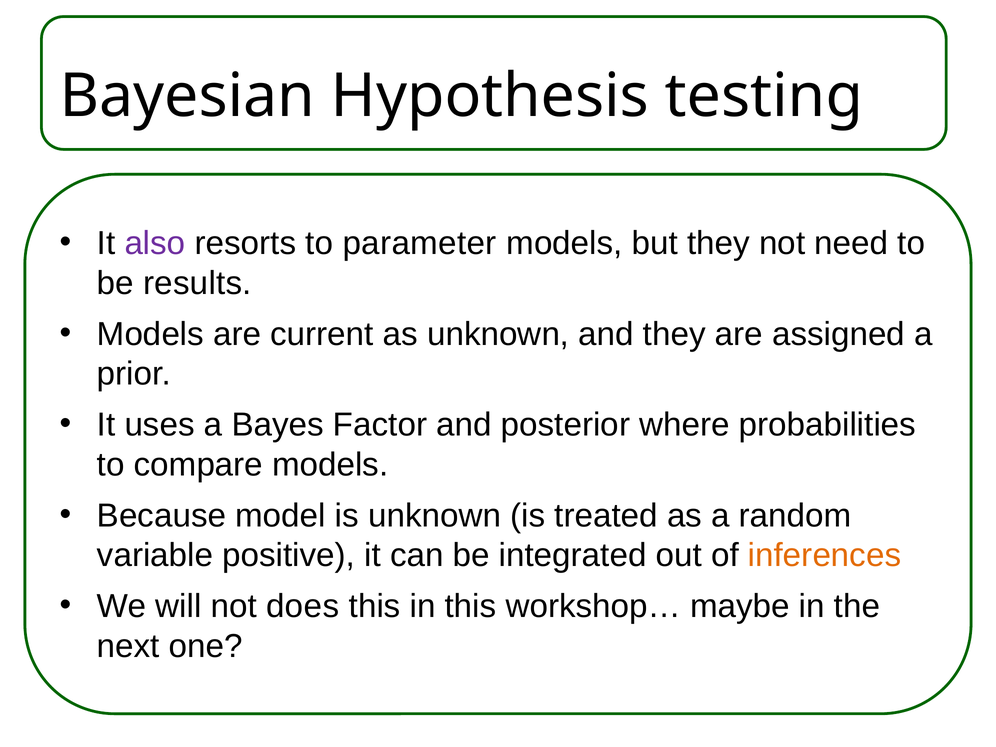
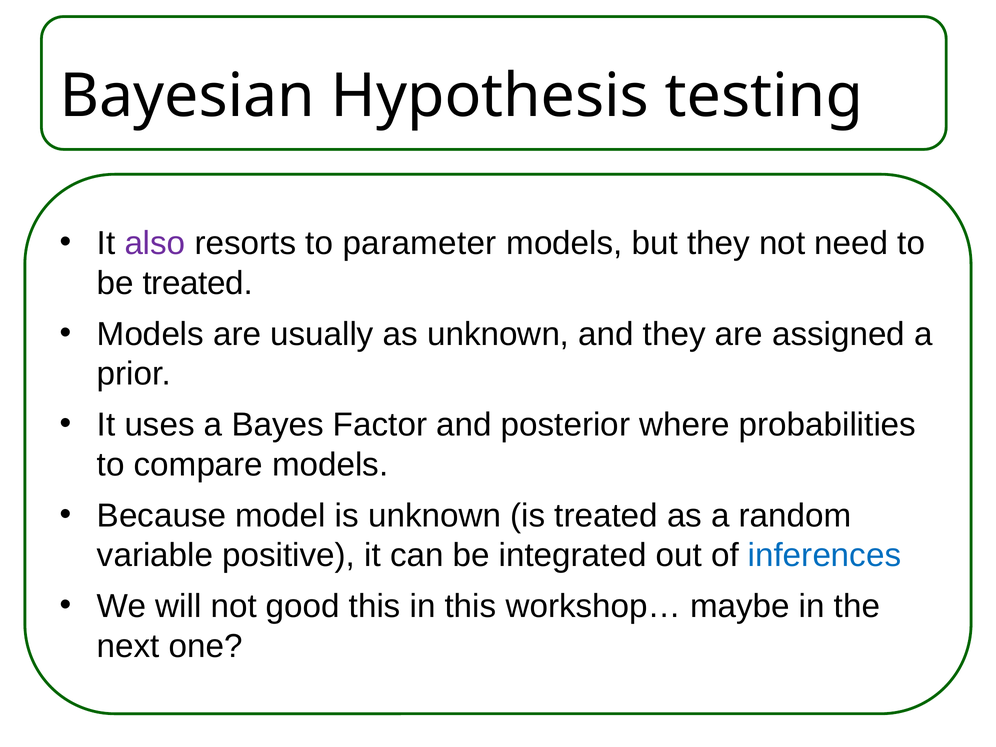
be results: results -> treated (198, 283)
current: current -> usually (322, 334)
inferences colour: orange -> blue (825, 555)
does: does -> good (303, 606)
